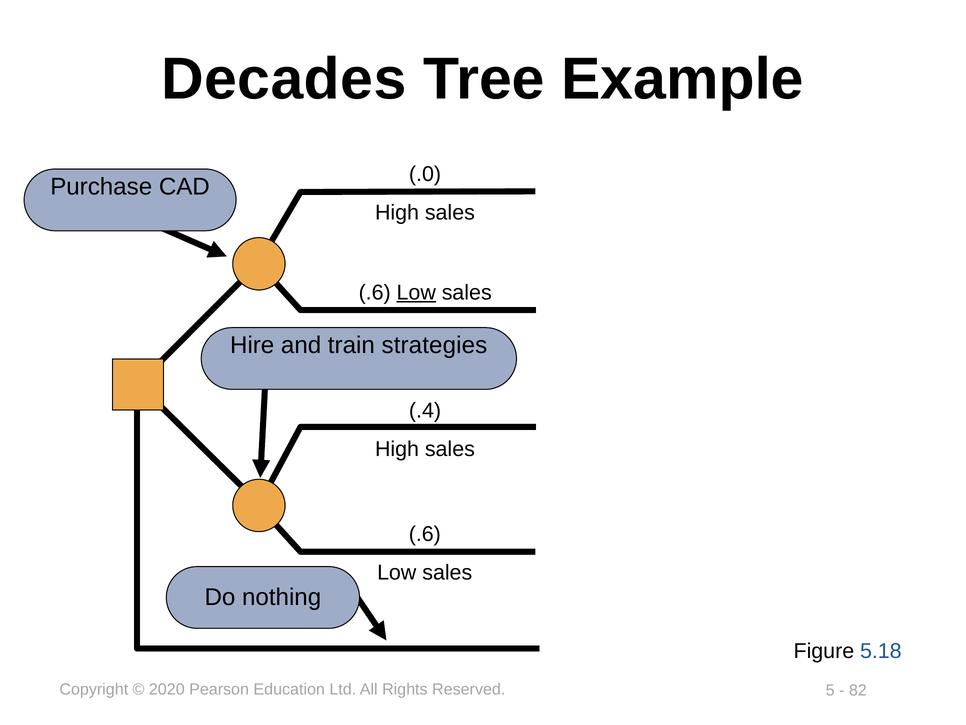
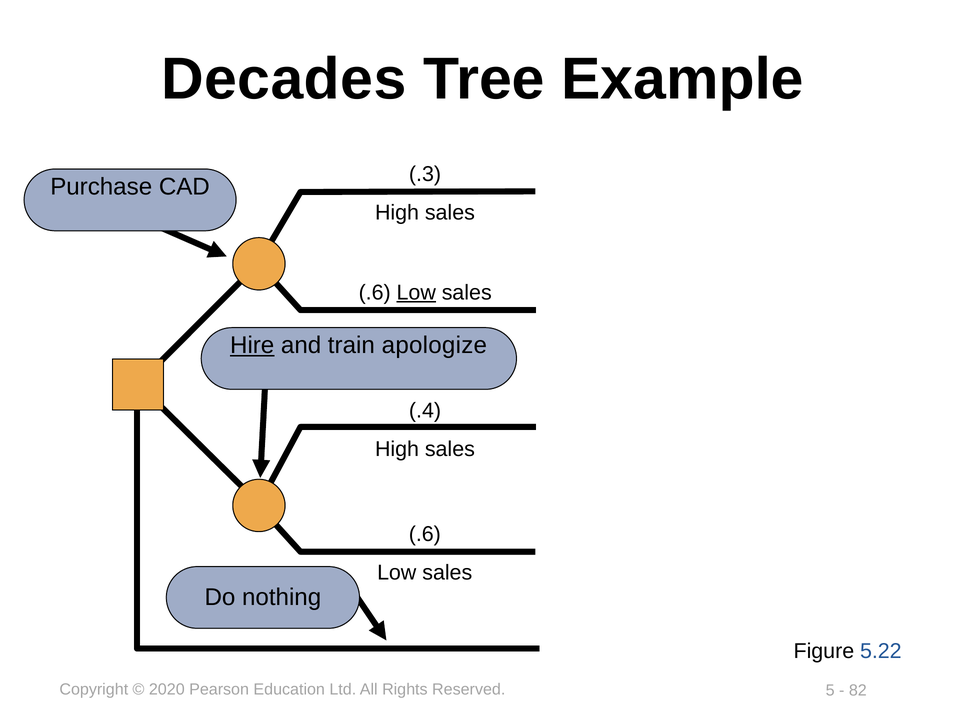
.0: .0 -> .3 (425, 174)
Hire underline: none -> present (252, 345)
strategies: strategies -> apologize (434, 345)
5.18: 5.18 -> 5.22 (881, 651)
